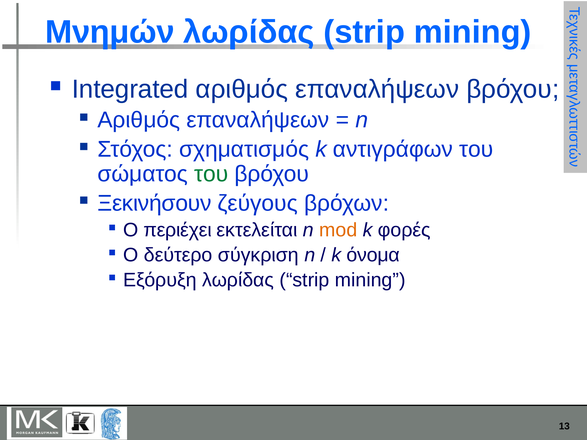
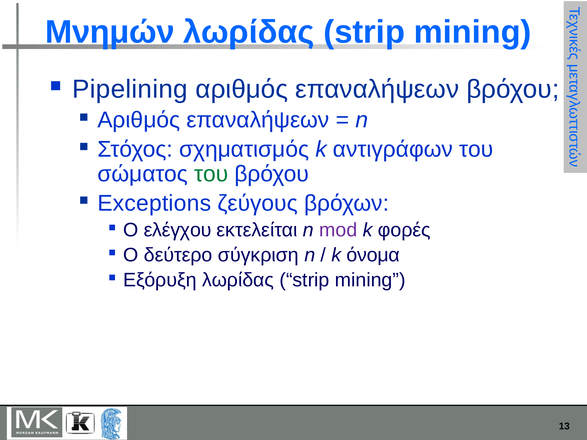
Integrated: Integrated -> Pipelining (130, 89)
Ξεκινήσουν: Ξεκινήσουν -> Exceptions (154, 203)
περιέχει: περιέχει -> ελέγχου (178, 230)
mod colour: orange -> purple (338, 230)
